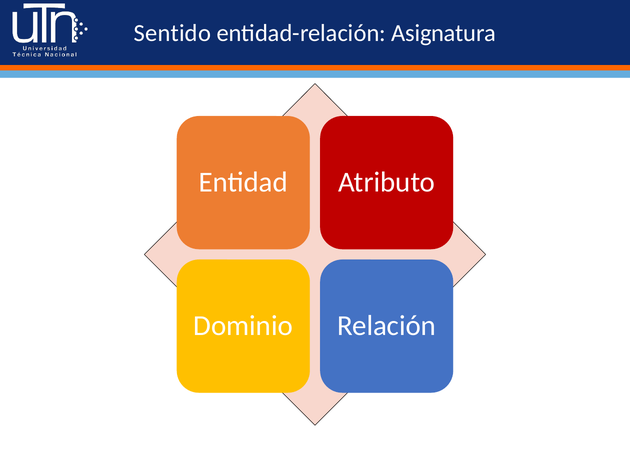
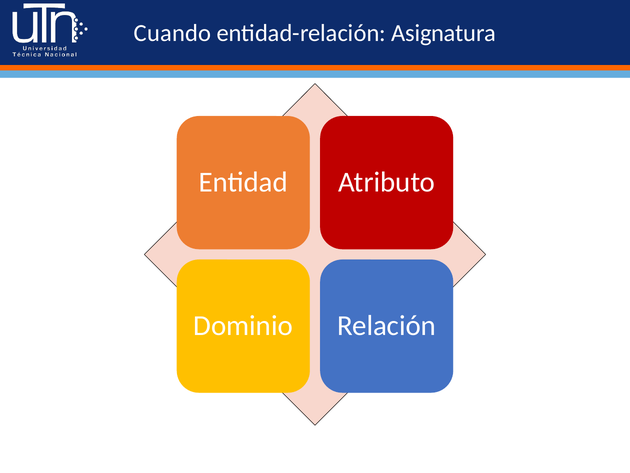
Sentido: Sentido -> Cuando (172, 33)
